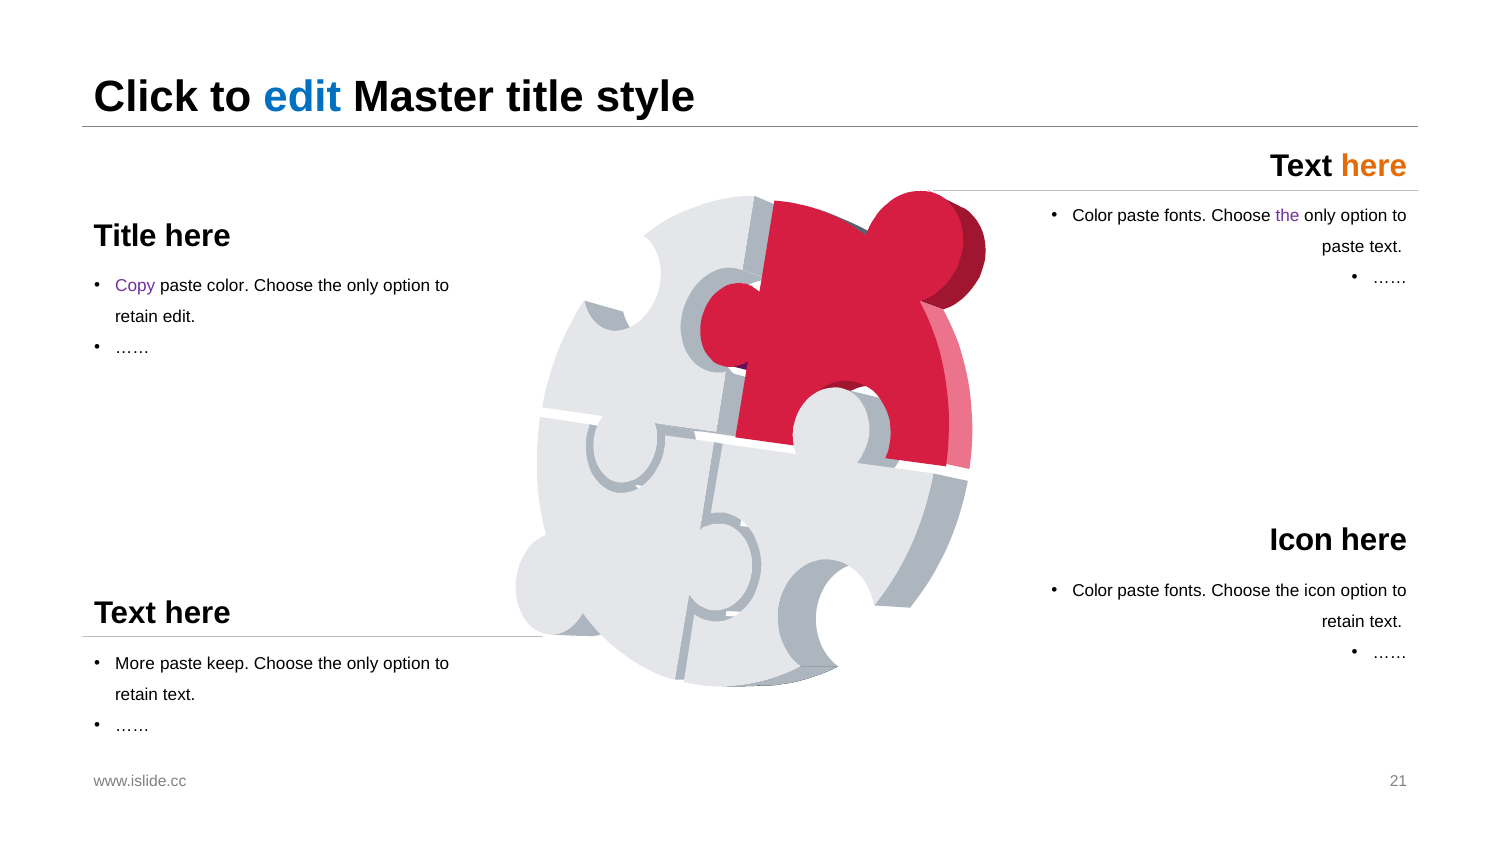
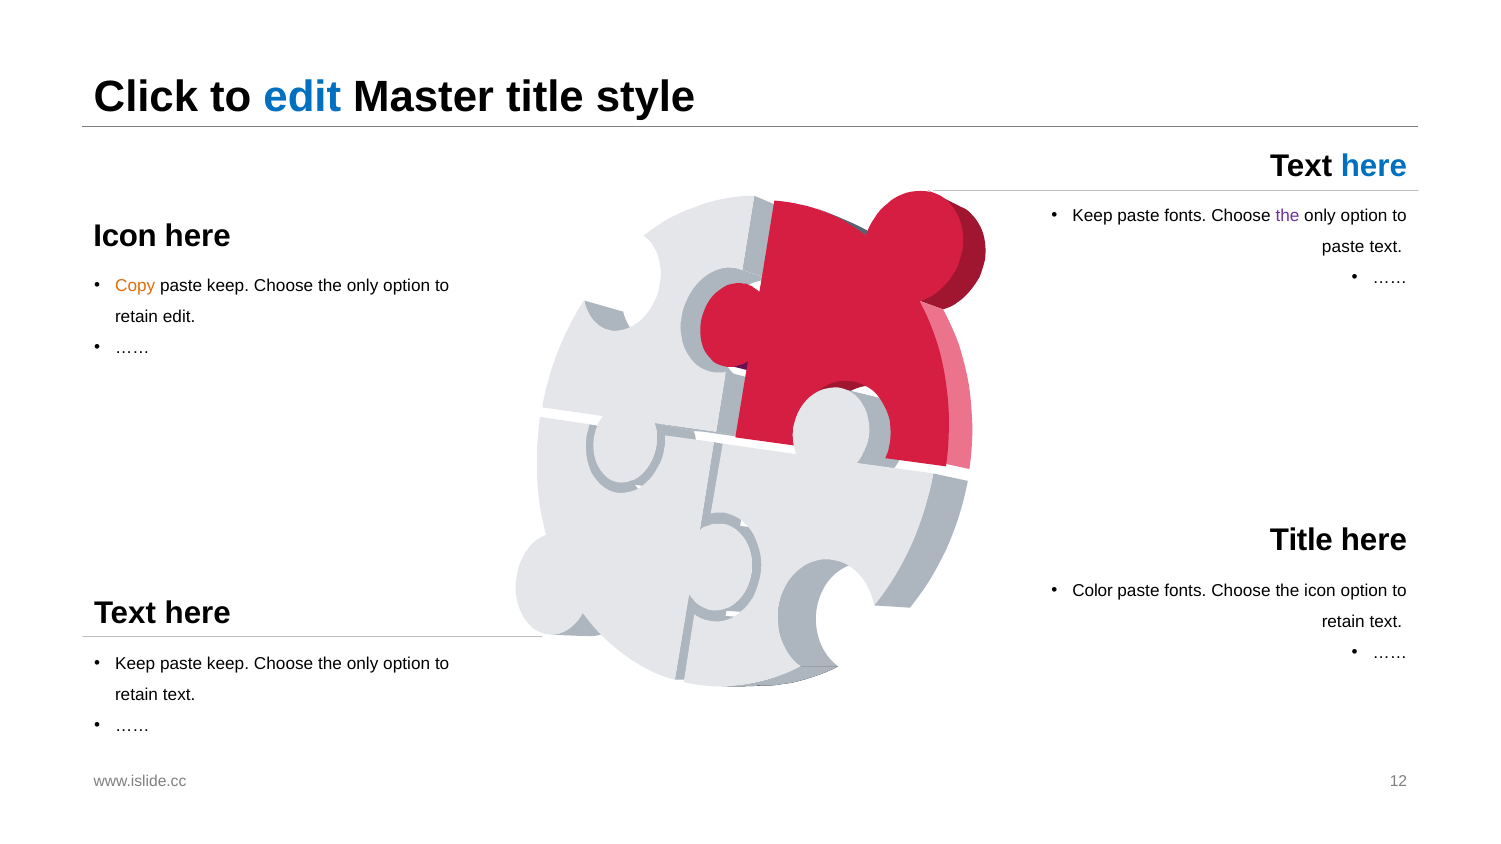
here colour: orange -> blue (1374, 166)
Color: Color -> Keep (1093, 216)
Title: Title -> Icon (125, 236)
Copy colour: purple -> orange (135, 286)
color: color -> keep (228, 286)
Icon: Icon -> Title (1301, 541)
More: More -> Keep (135, 664)
21: 21 -> 12 (1398, 782)
